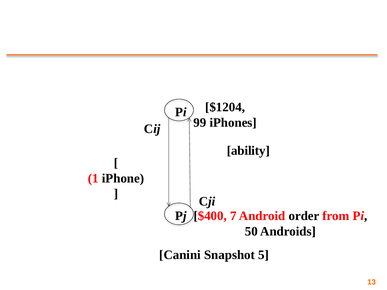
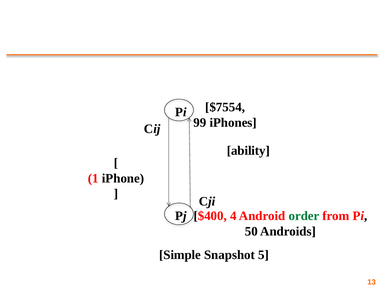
$1204: $1204 -> $7554 (225, 107)
7: 7 -> 4 (233, 216)
order colour: black -> green (304, 216)
Canini: Canini -> Simple (180, 255)
